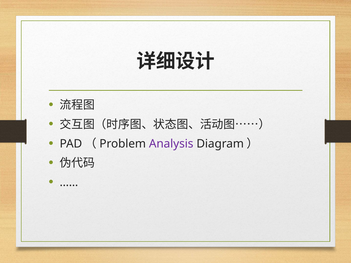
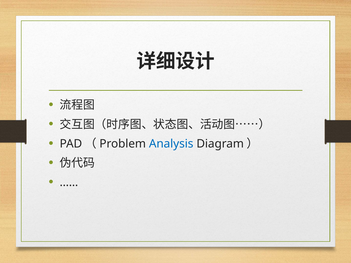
Analysis colour: purple -> blue (171, 144)
